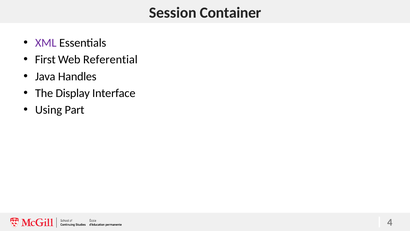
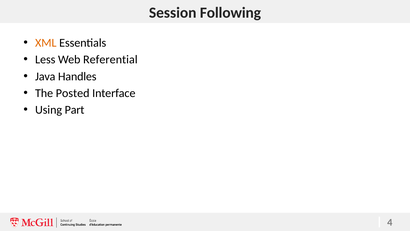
Container: Container -> Following (230, 13)
XML colour: purple -> orange (46, 43)
First: First -> Less (45, 60)
Display: Display -> Posted (73, 93)
